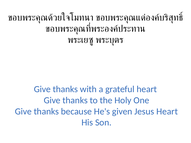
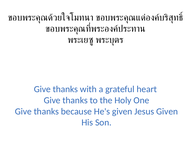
Jesus Heart: Heart -> Given (167, 112)
